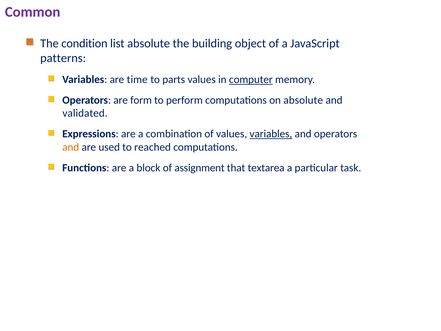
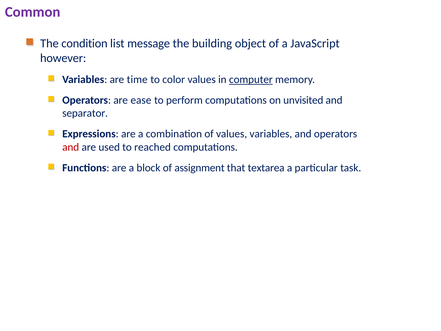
list absolute: absolute -> message (149, 43)
patterns: patterns -> however (63, 58)
parts: parts -> color (174, 79)
form: form -> ease (141, 100)
on absolute: absolute -> unvisited (303, 100)
validated: validated -> separator (85, 113)
variables underline: present -> none (271, 134)
and colour: orange -> red (71, 147)
